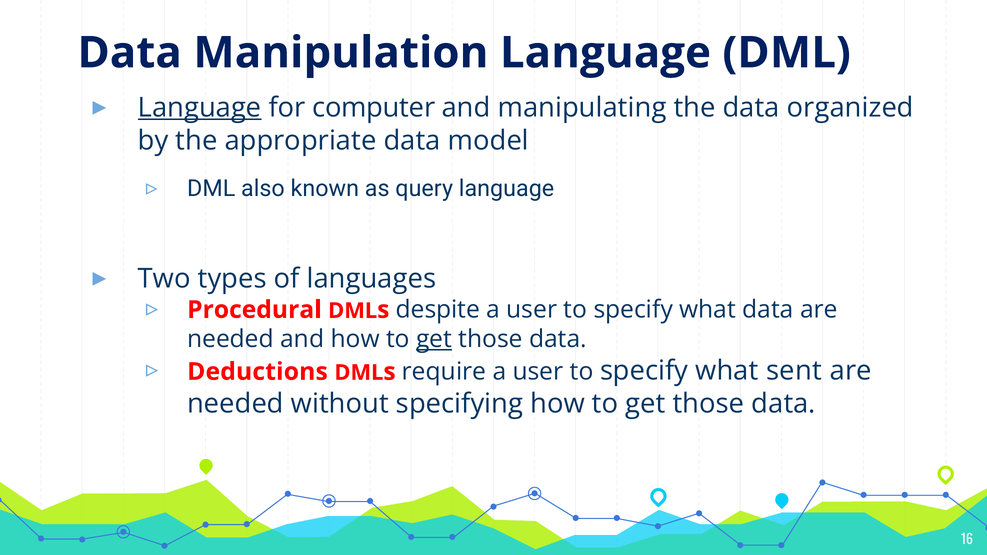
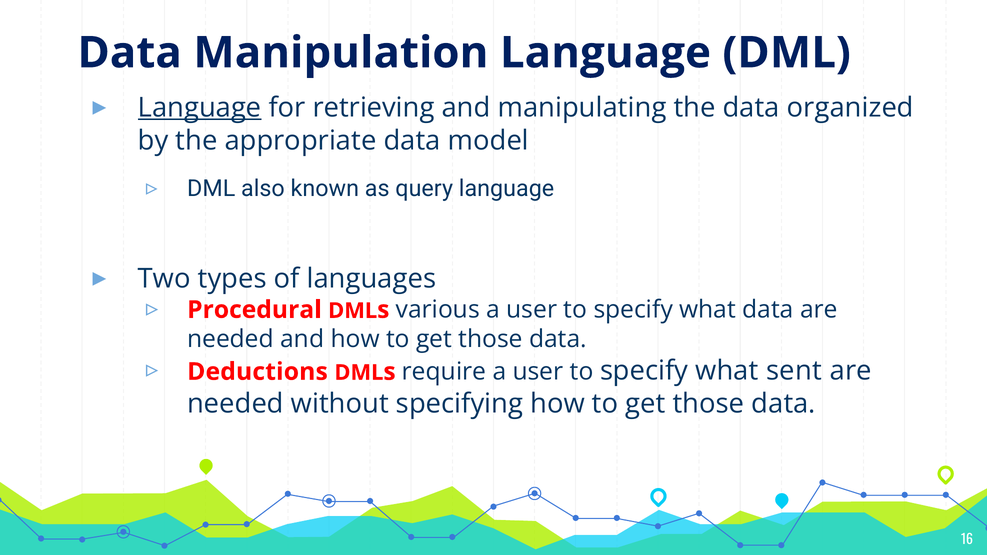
computer: computer -> retrieving (374, 108)
despite: despite -> various (438, 310)
get underline: present -> none (434, 339)
